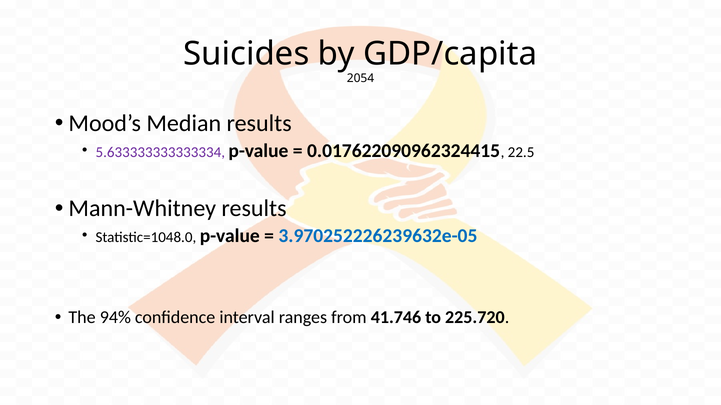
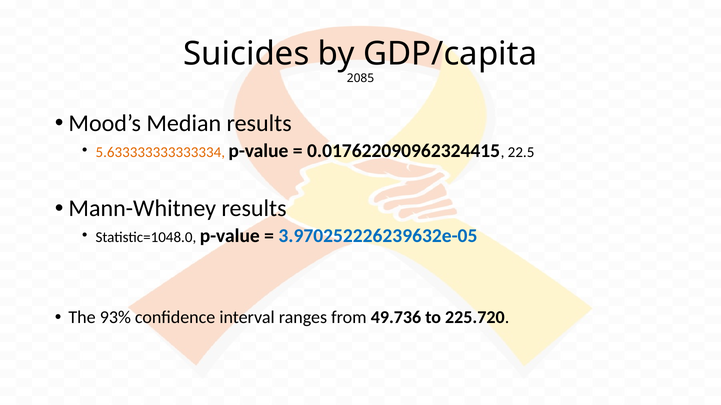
2054: 2054 -> 2085 (360, 79)
5.633333333333334 colour: purple -> orange (160, 152)
94%: 94% -> 93% (115, 318)
41.746: 41.746 -> 49.736 (396, 318)
